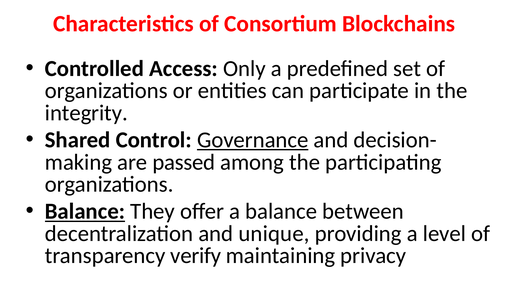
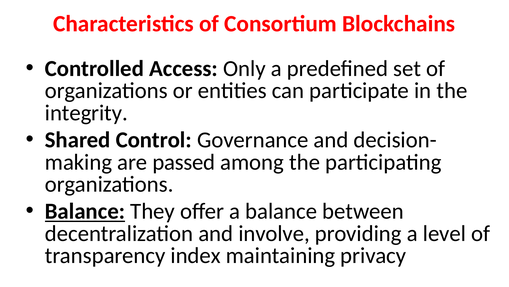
Governance underline: present -> none (253, 140)
unique: unique -> involve (274, 233)
verify: verify -> index (196, 255)
